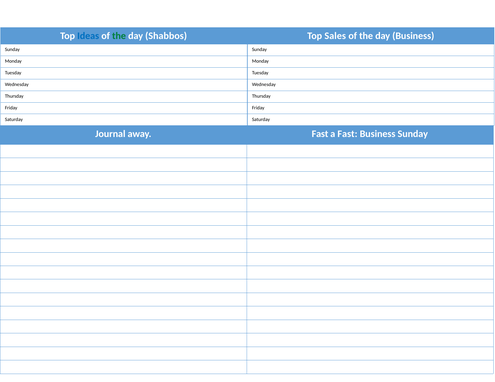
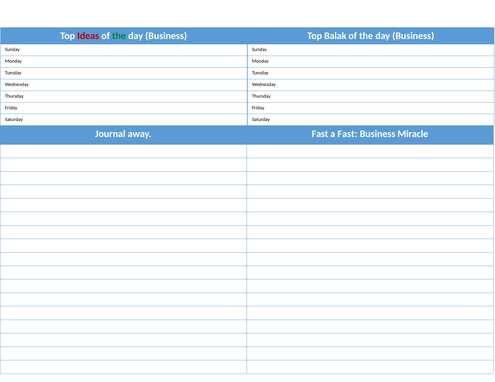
Ideas colour: blue -> red (88, 36)
Shabbos: Shabbos -> Business (166, 36)
Sales: Sales -> Balak (335, 36)
Sunday: Sunday -> Miracle (413, 134)
